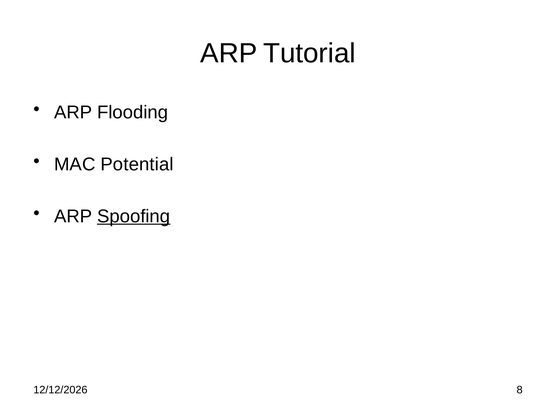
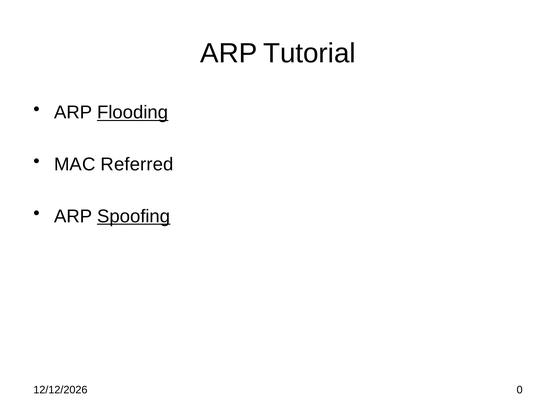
Flooding underline: none -> present (133, 113)
Potential: Potential -> Referred (137, 164)
8: 8 -> 0 (520, 390)
